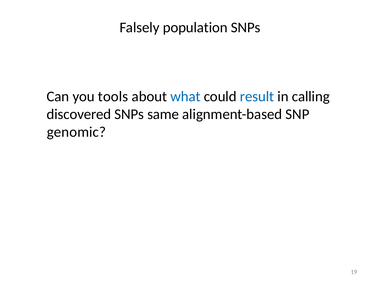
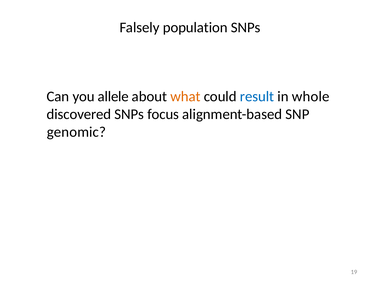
tools: tools -> allele (113, 97)
what colour: blue -> orange (185, 97)
calling: calling -> whole (311, 97)
same: same -> focus (163, 114)
